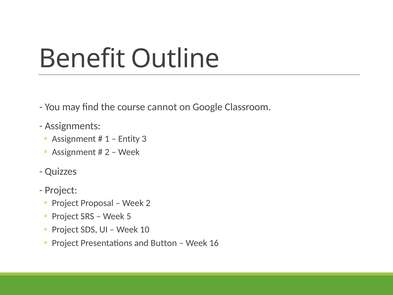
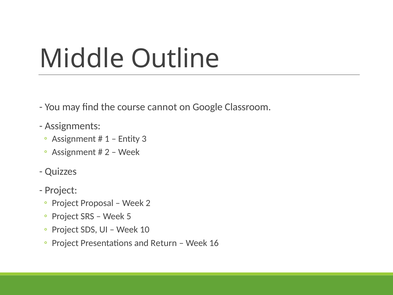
Benefit: Benefit -> Middle (82, 59)
Button: Button -> Return (164, 243)
